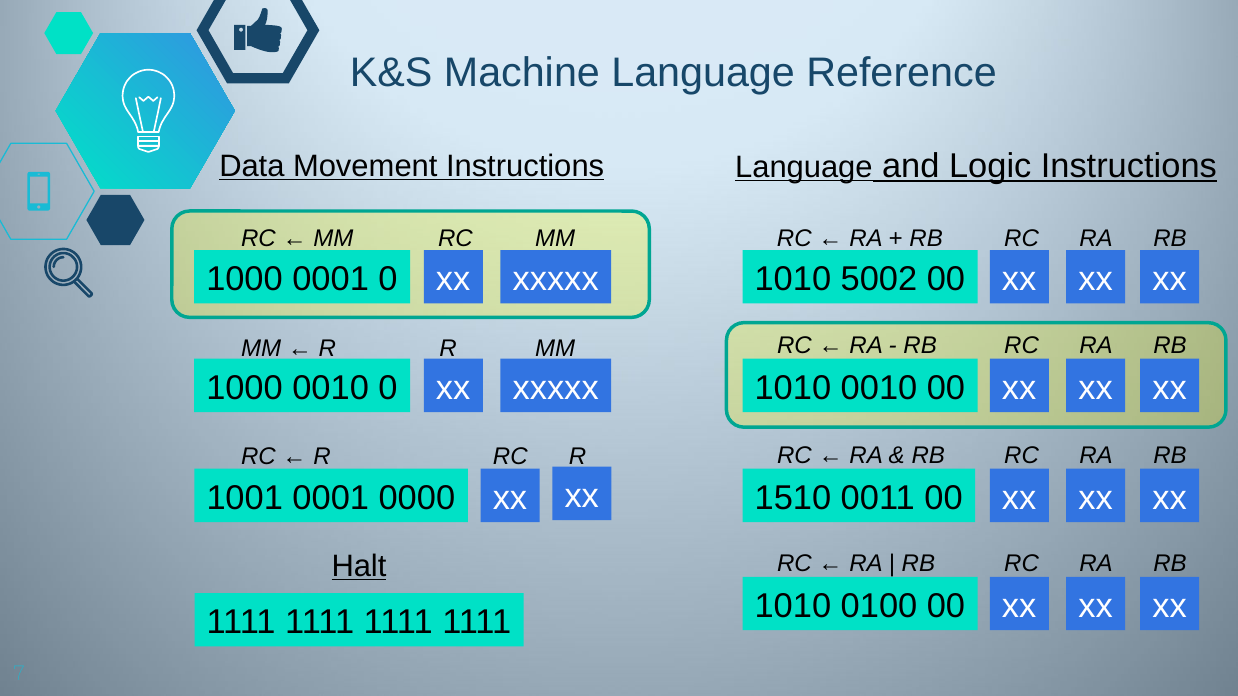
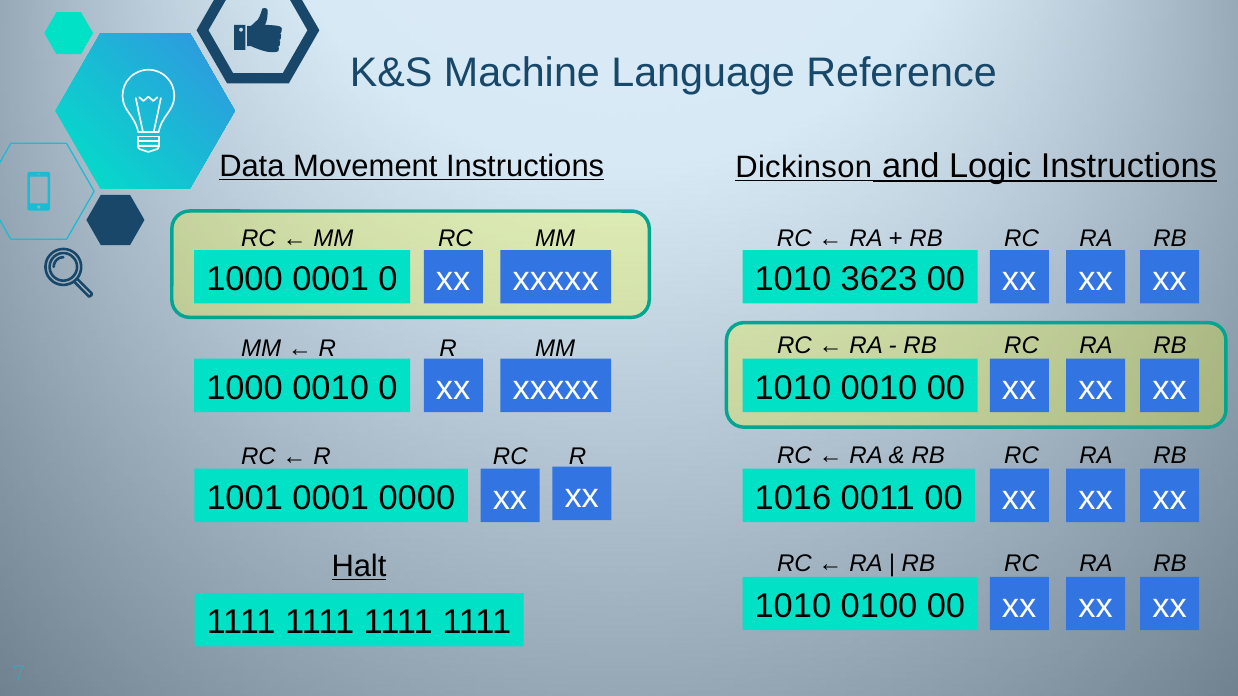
Language: Language -> Dickinson (804, 167)
5002: 5002 -> 3623 (879, 279)
1510: 1510 -> 1016 (793, 498)
